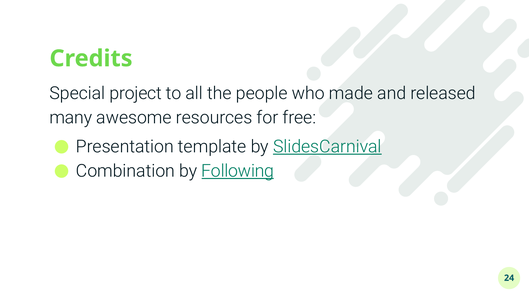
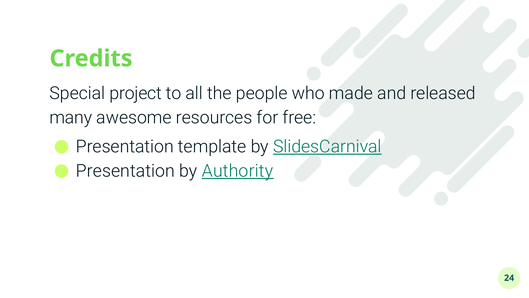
Combination: Combination -> Presentation (125, 171)
Following: Following -> Authority (237, 171)
